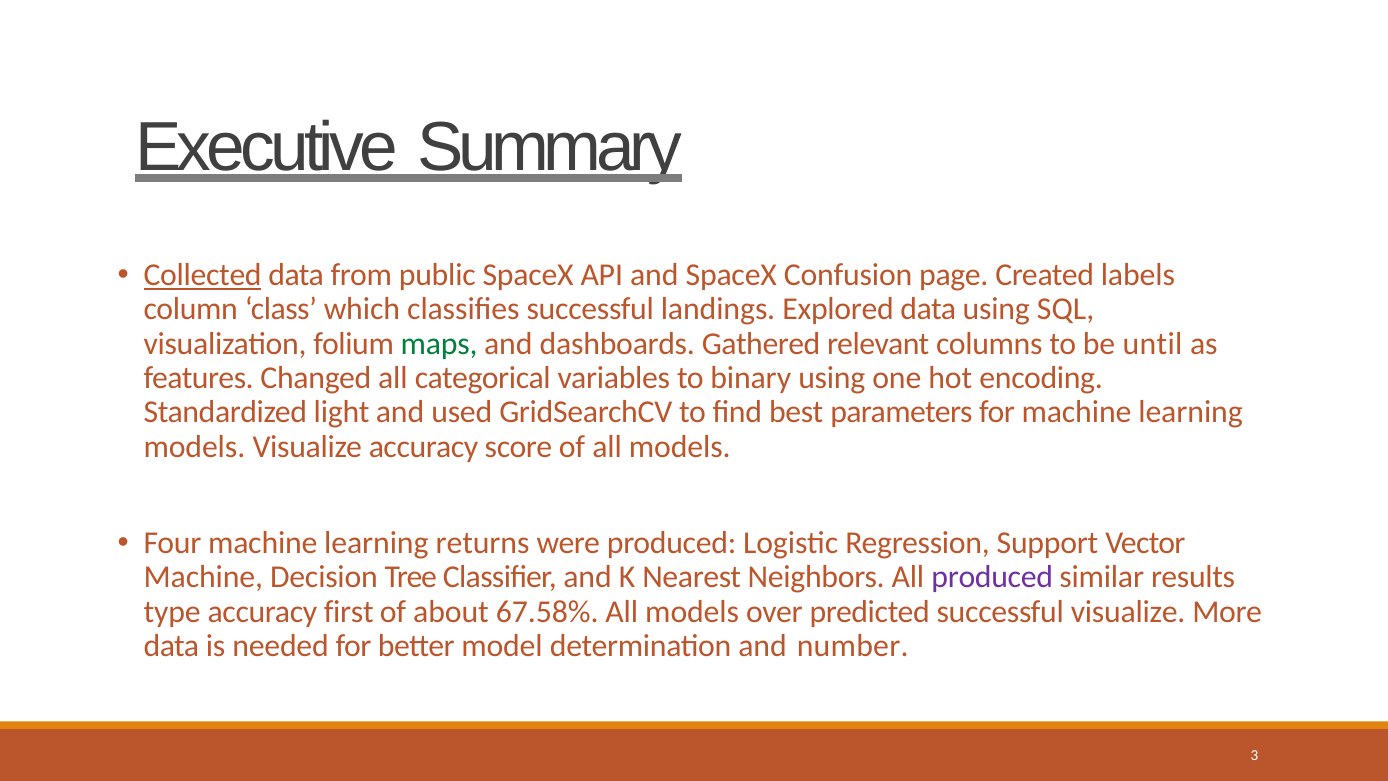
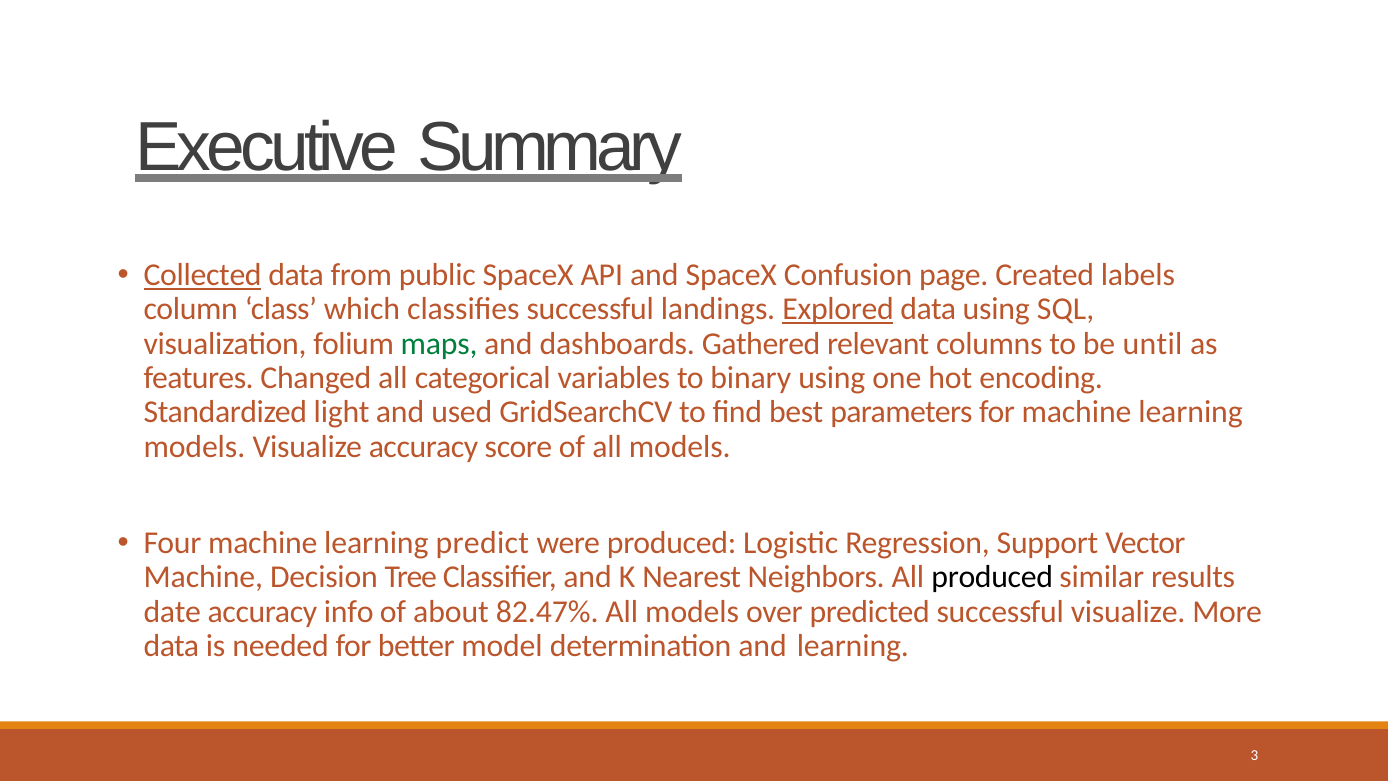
Explored underline: none -> present (838, 309)
returns: returns -> predict (482, 543)
produced colour: purple -> black (992, 577)
type: type -> date (172, 612)
first: first -> info (349, 612)
67.58%: 67.58% -> 82.47% (547, 612)
and number: number -> learning (853, 646)
